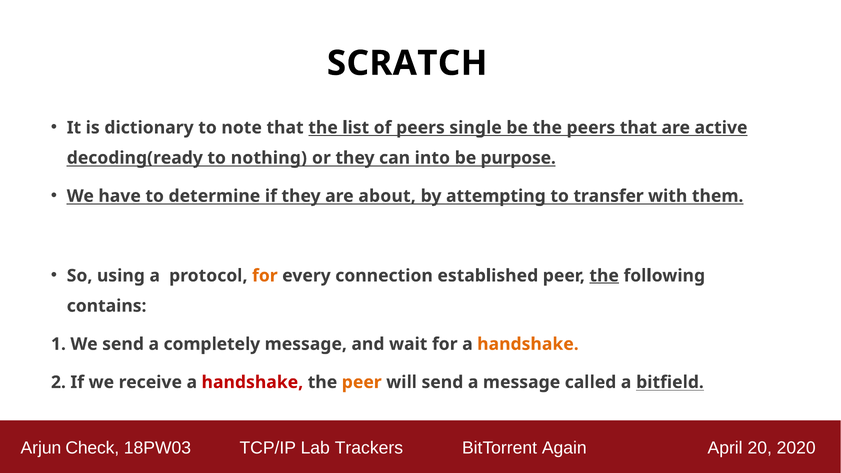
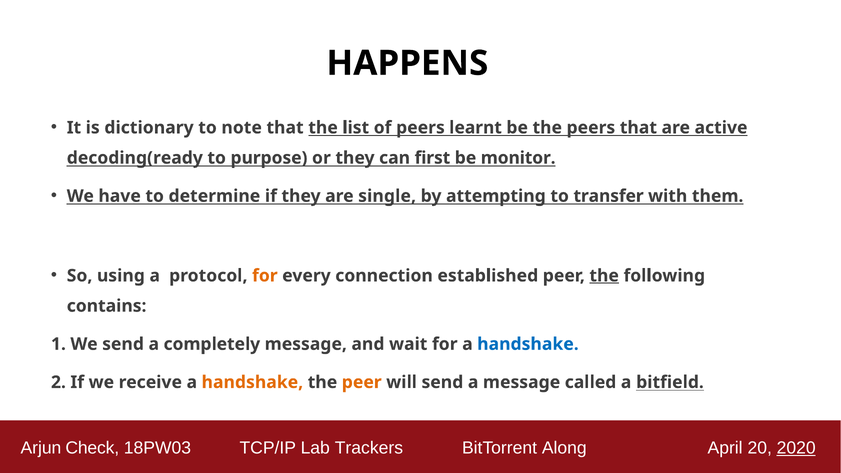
SCRATCH: SCRATCH -> HAPPENS (407, 63)
single: single -> learnt (476, 128)
nothing: nothing -> purpose (269, 158)
into: into -> first (432, 158)
purpose: purpose -> monitor (518, 158)
about: about -> single (387, 196)
handshake colour: orange -> blue (528, 344)
handshake colour: red -> orange (252, 382)
Again: Again -> Along (564, 448)
2020 underline: none -> present (796, 448)
